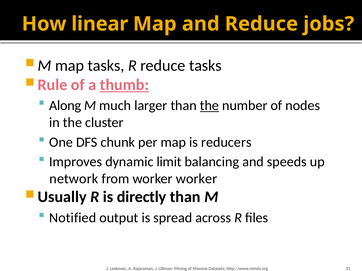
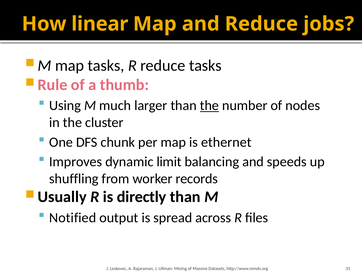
thumb underline: present -> none (124, 85)
Along: Along -> Using (65, 106)
reducers: reducers -> ethernet (226, 142)
network: network -> shuffling (74, 179)
worker worker: worker -> records (197, 179)
